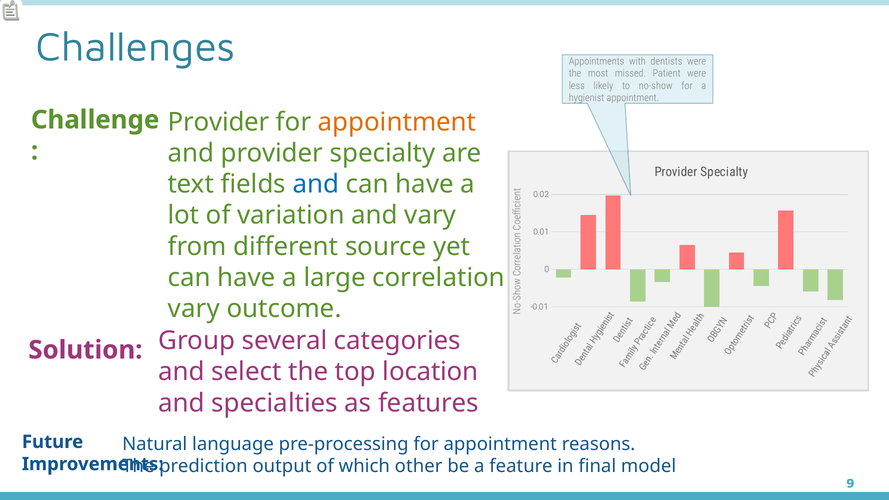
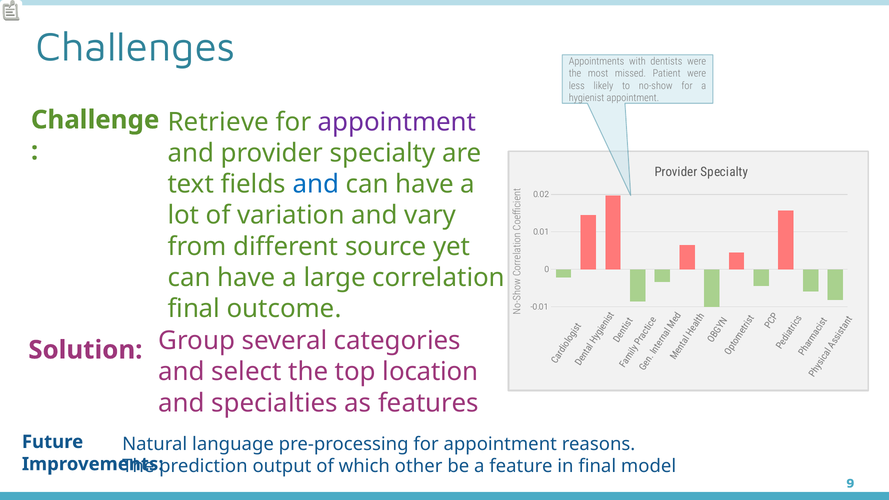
Provider: Provider -> Retrieve (218, 122)
appointment colour: orange -> purple (397, 122)
vary: vary -> final (194, 309)
